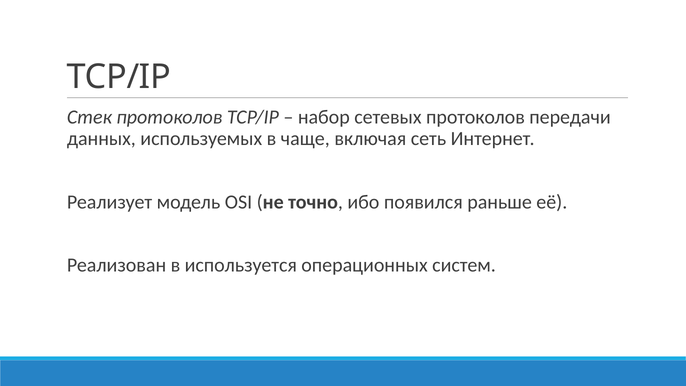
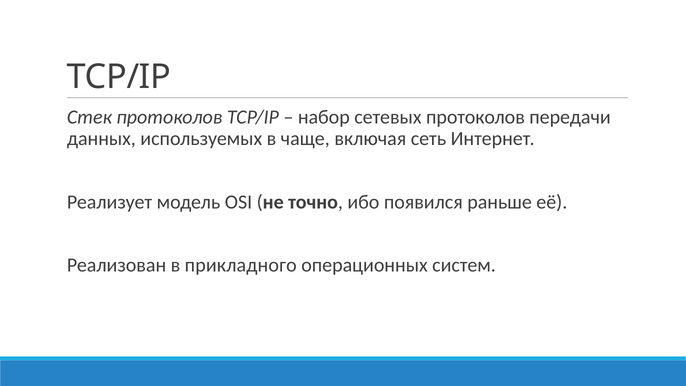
используется: используется -> прикладного (241, 265)
